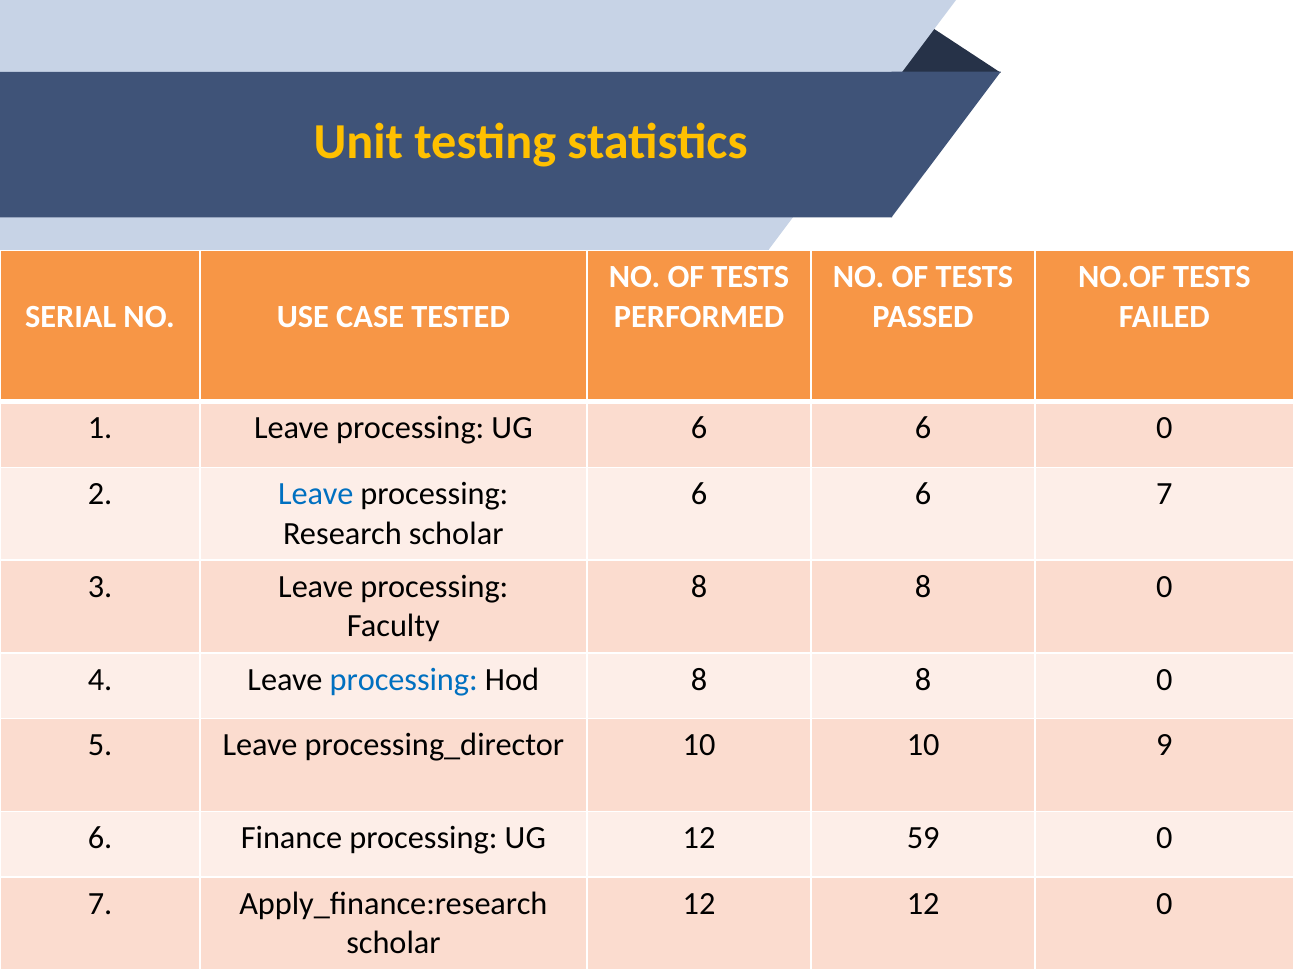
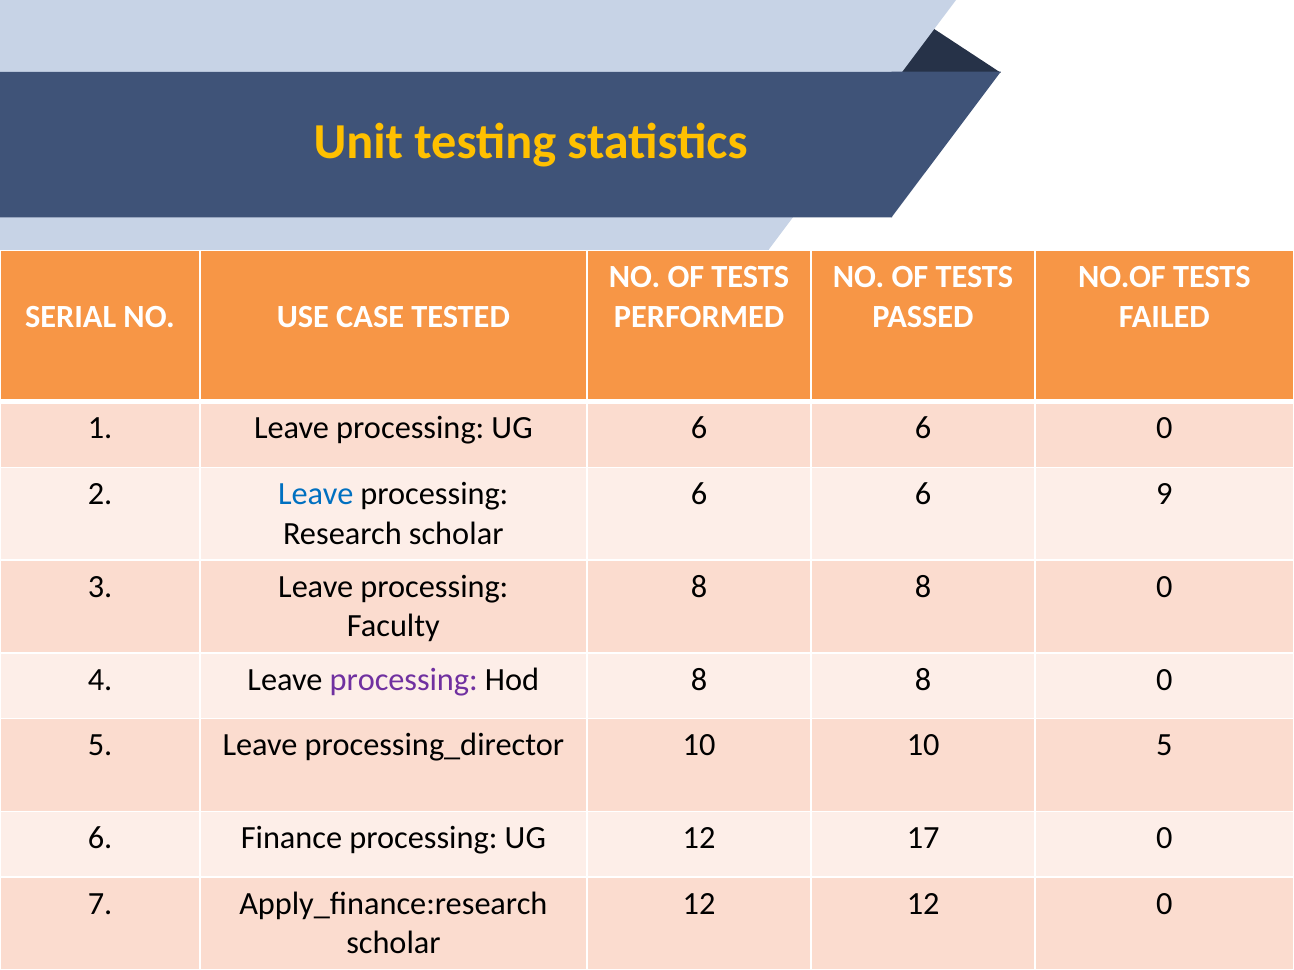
6 7: 7 -> 9 (1164, 494)
processing colour: blue -> purple (404, 680)
10 9: 9 -> 5 (1164, 745)
59: 59 -> 17 (923, 838)
